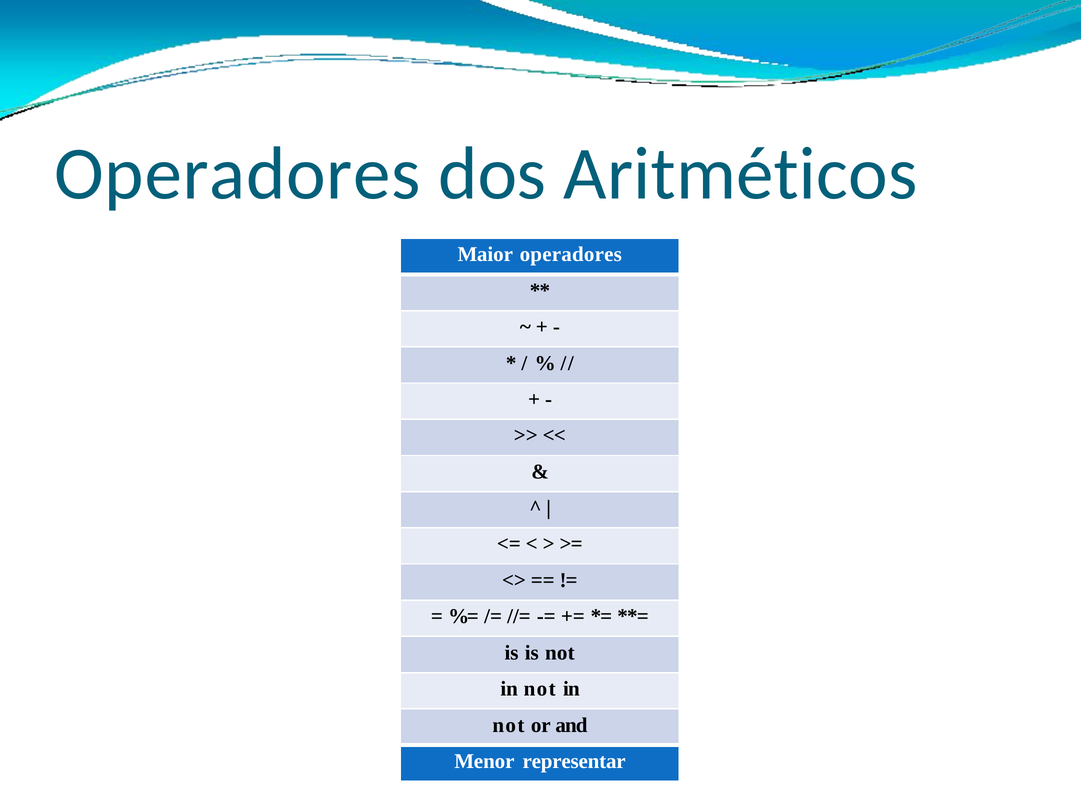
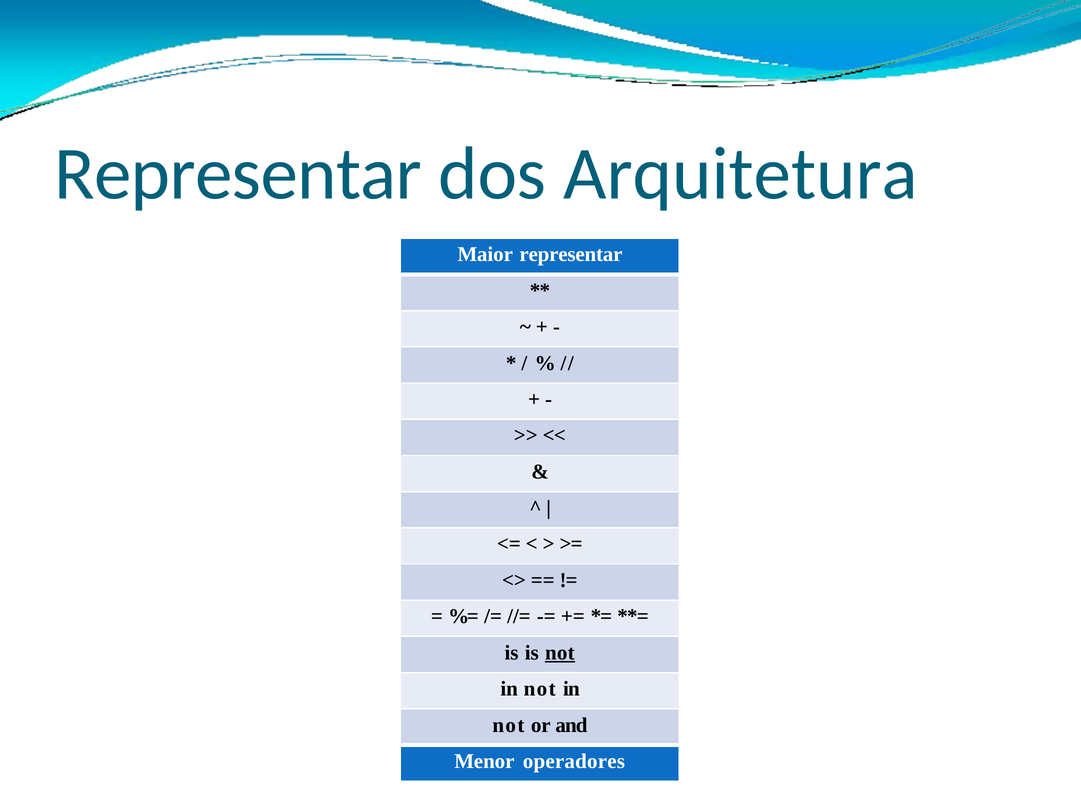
Operadores: Operadores -> Representar (238, 174)
Aritméticos: Aritméticos -> Arquitetura (741, 174)
Maior operadores: operadores -> representar (571, 254)
not underline: none -> present (560, 652)
representar: representar -> operadores (574, 761)
